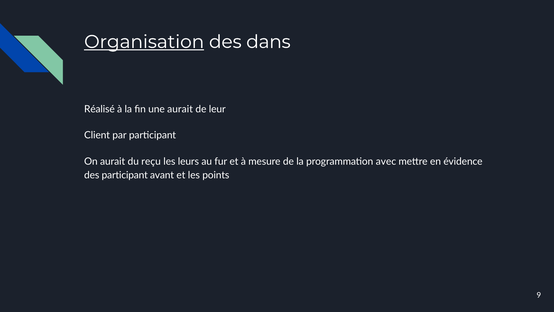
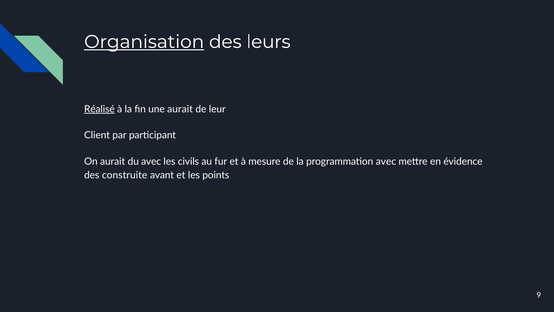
dans: dans -> leurs (268, 42)
Réalisé underline: none -> present (99, 109)
du reçu: reçu -> avec (151, 161)
leurs: leurs -> civils (188, 161)
des participant: participant -> construite (125, 175)
